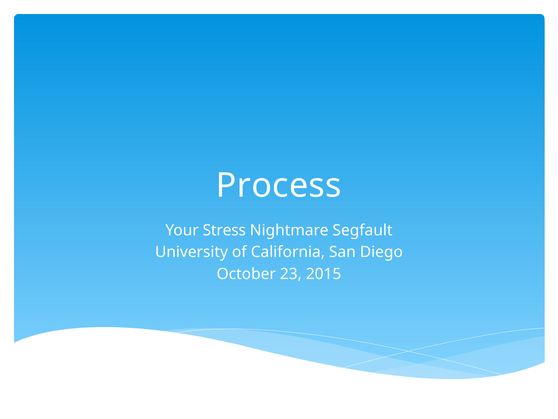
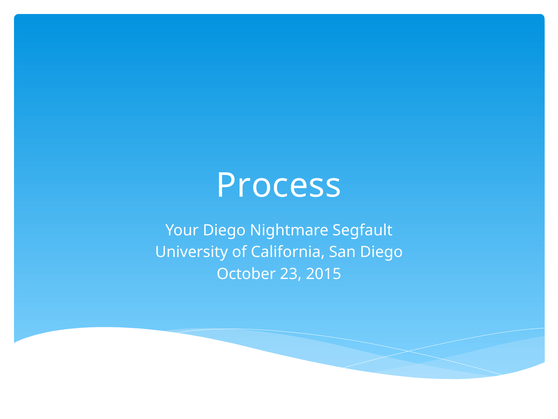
Your Stress: Stress -> Diego (224, 230)
